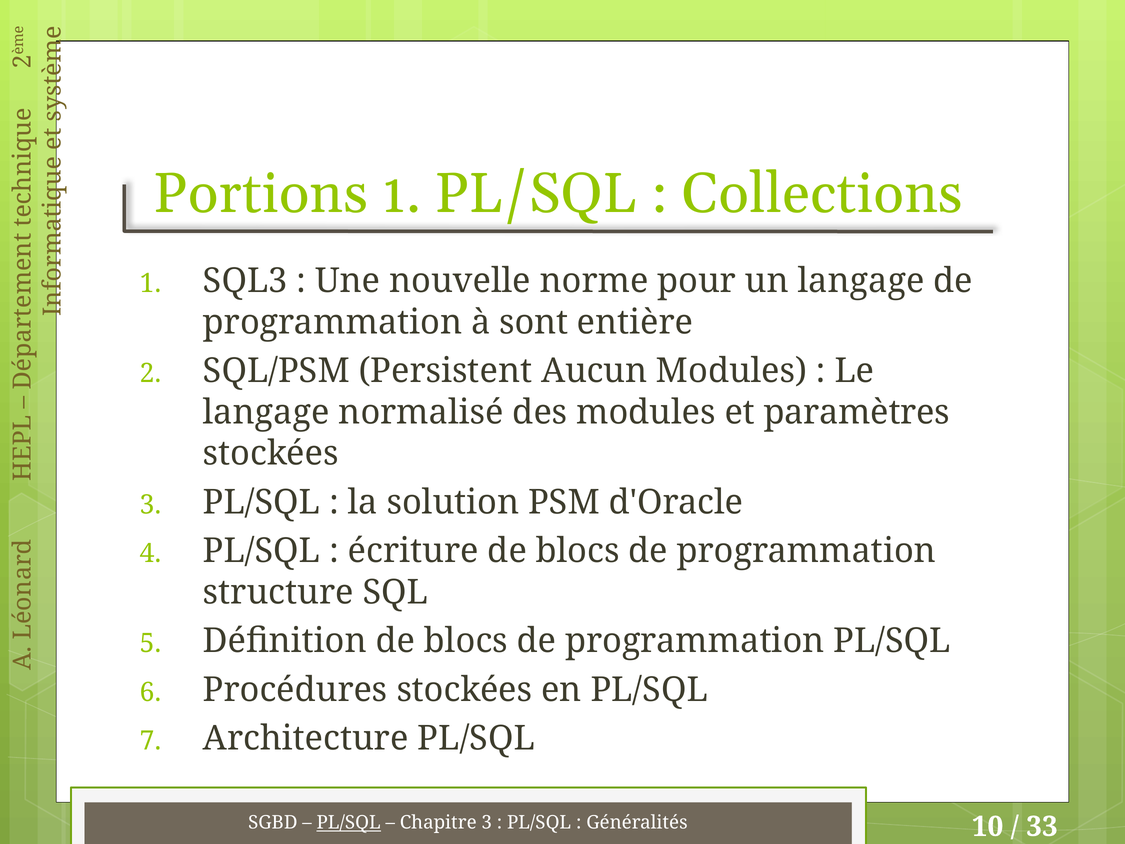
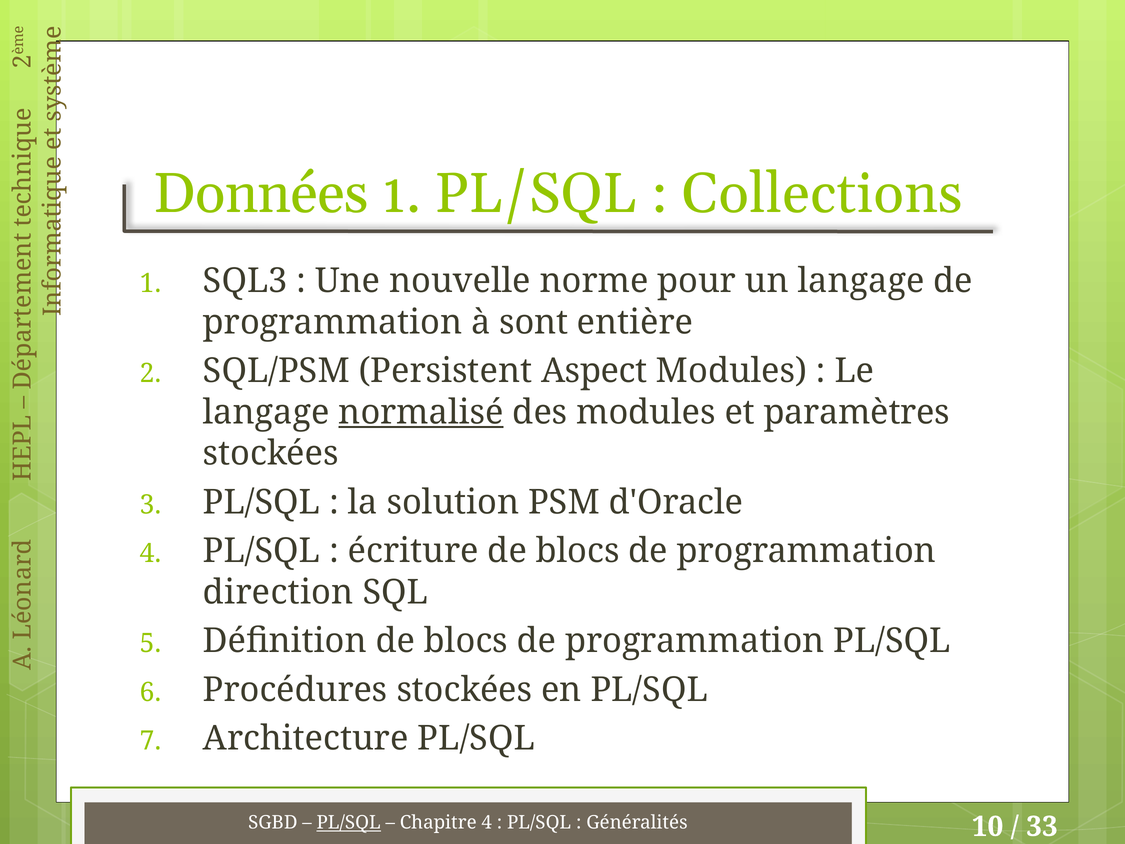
Portions: Portions -> Données (261, 194)
Aucun: Aucun -> Aspect (594, 371)
normalisé underline: none -> present (421, 412)
structure: structure -> direction (278, 592)
Chapitre 3: 3 -> 4 (487, 823)
